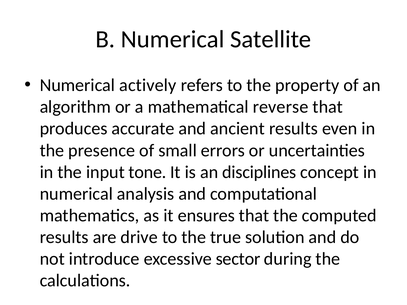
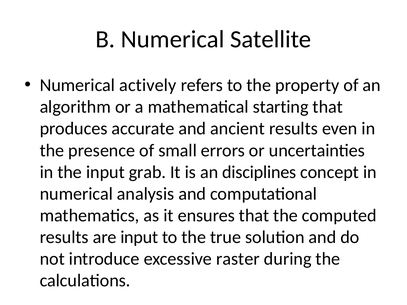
reverse: reverse -> starting (281, 107)
tone: tone -> grab (147, 172)
are drive: drive -> input (139, 237)
sector: sector -> raster (238, 259)
